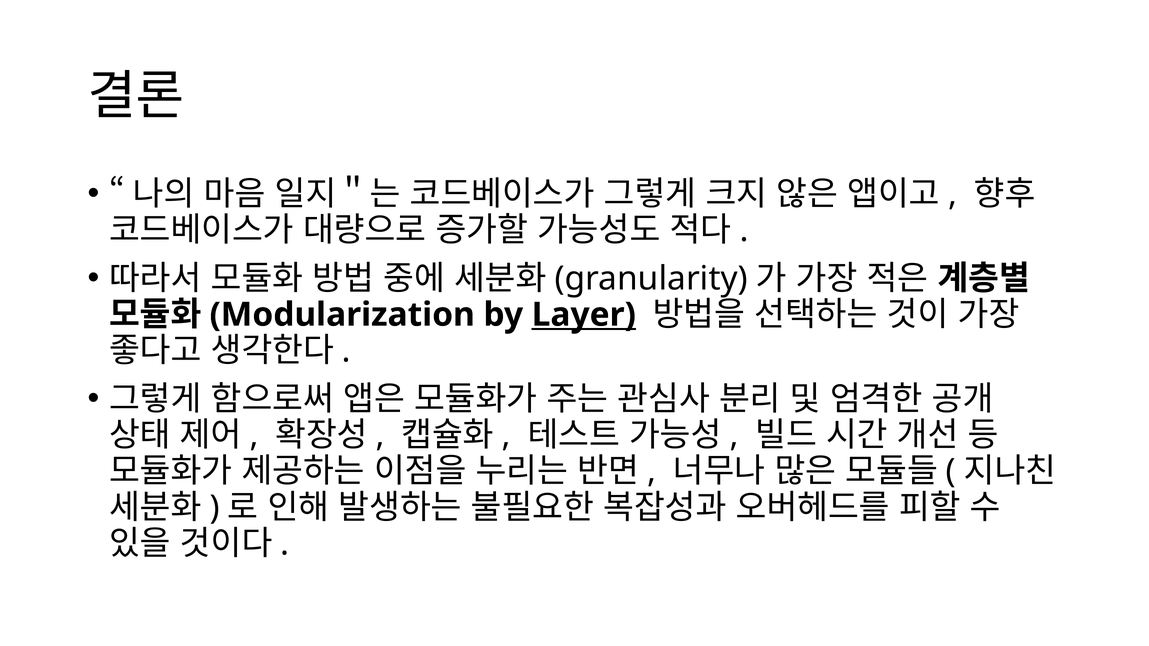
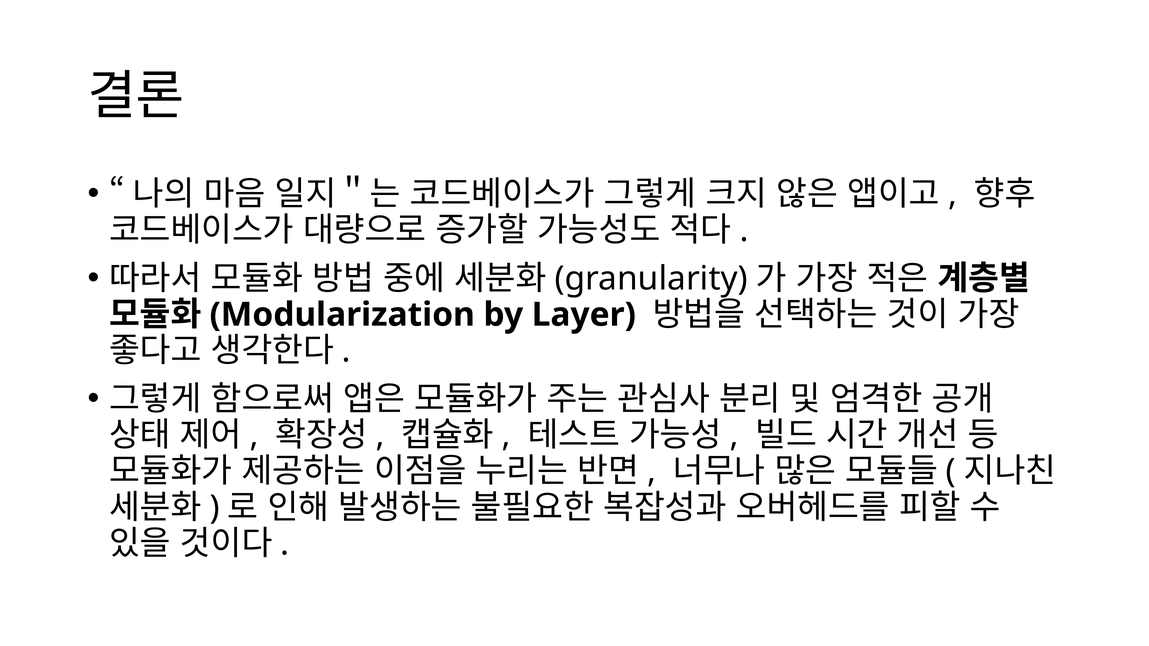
Layer underline: present -> none (584, 315)
